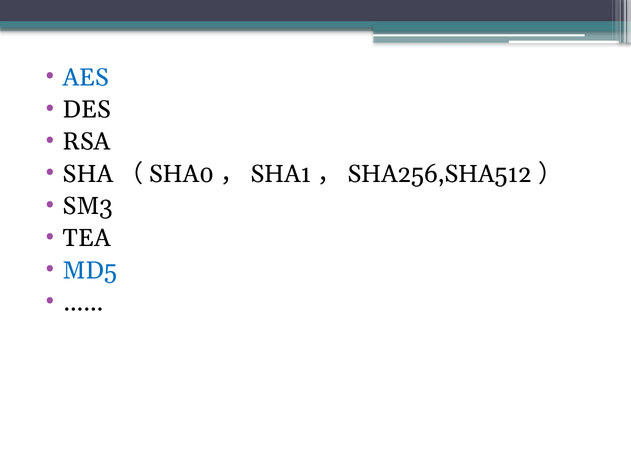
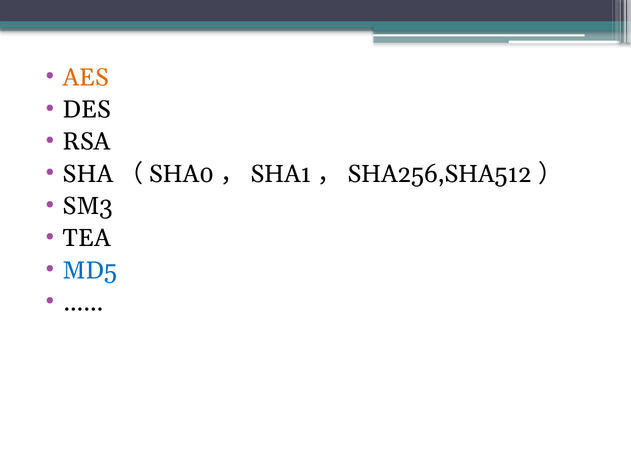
AES colour: blue -> orange (86, 77)
